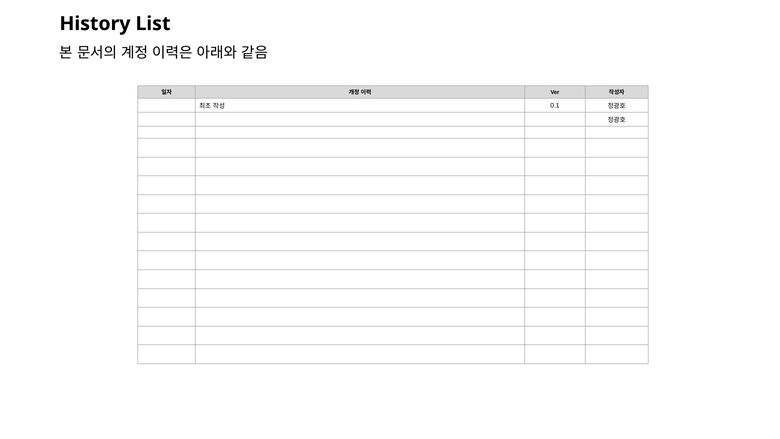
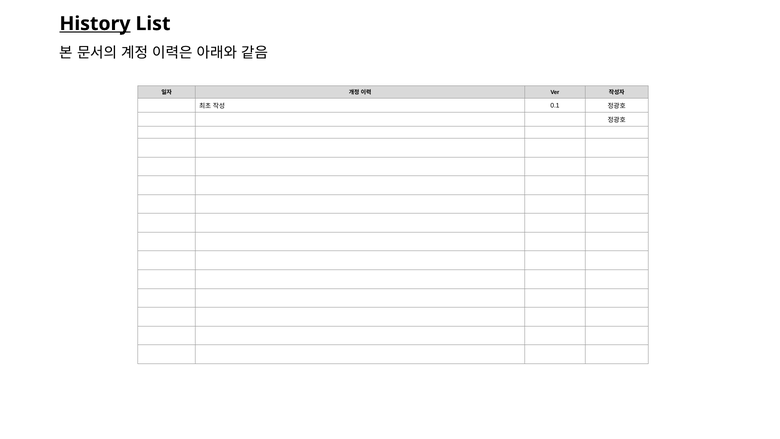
History underline: none -> present (95, 24)
